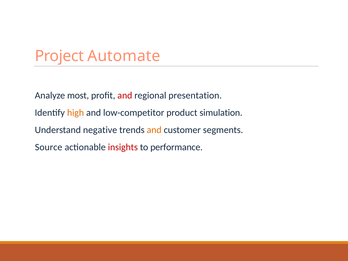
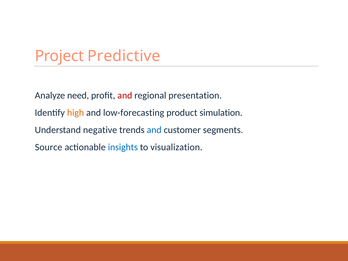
Automate: Automate -> Predictive (124, 56)
most: most -> need (78, 96)
low-competitor: low-competitor -> low-forecasting (134, 113)
and colour: orange -> blue (154, 130)
insights colour: red -> blue (123, 147)
performance: performance -> visualization (176, 147)
